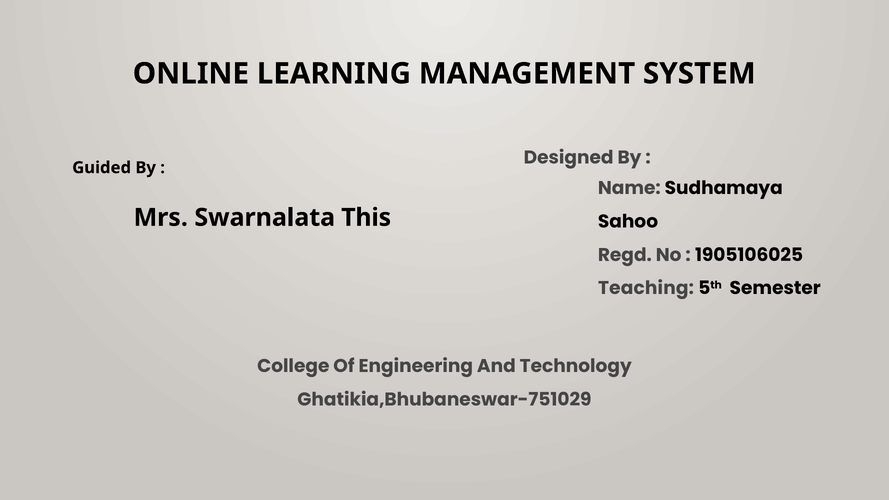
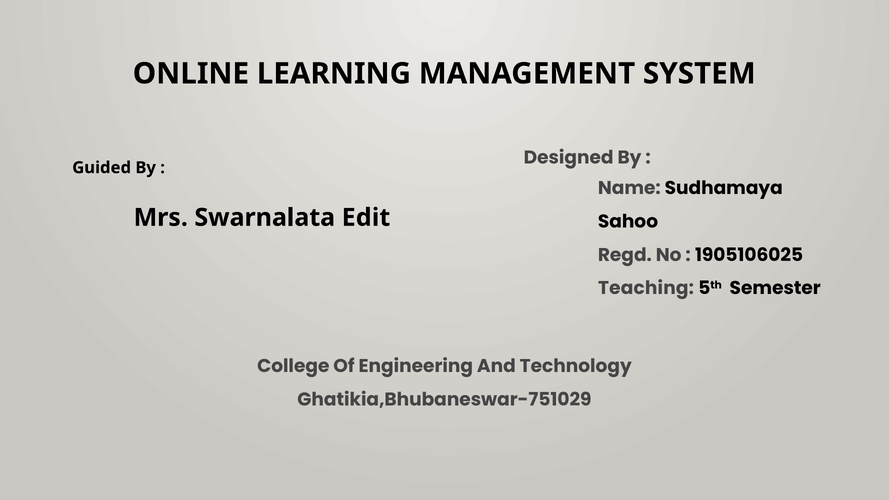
This: This -> Edit (366, 218)
